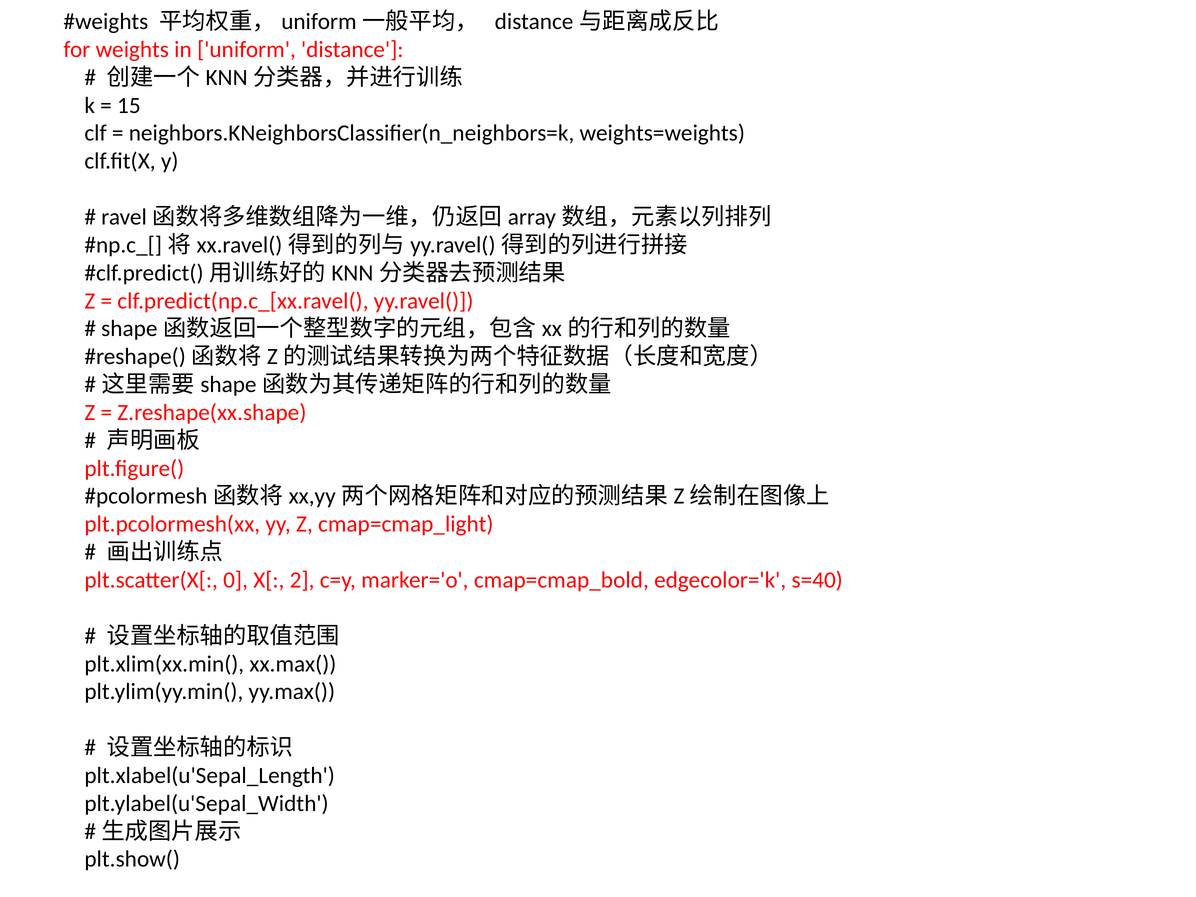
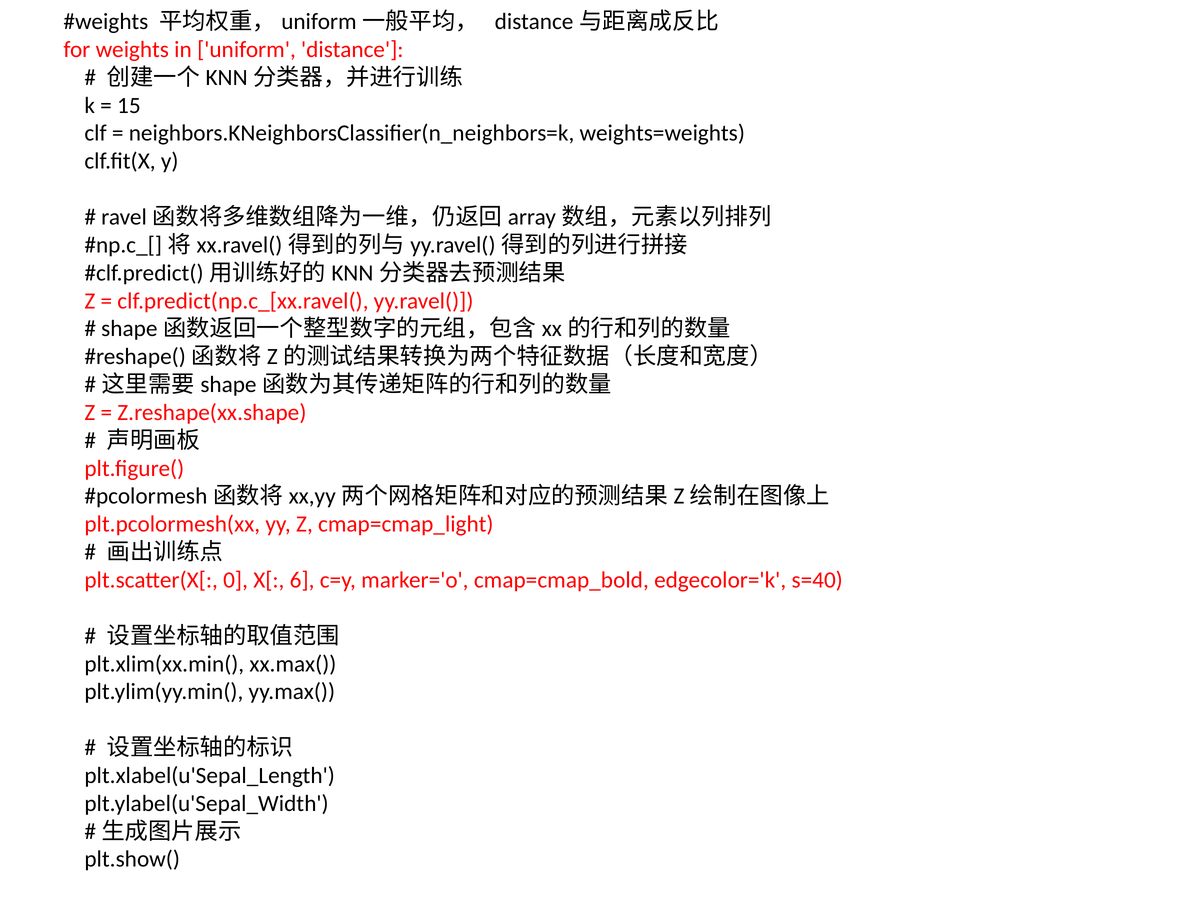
2: 2 -> 6 (302, 580)
